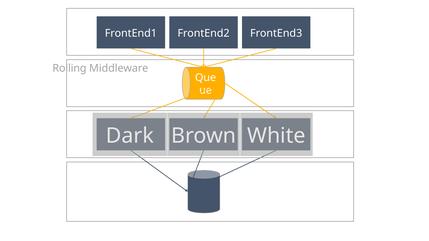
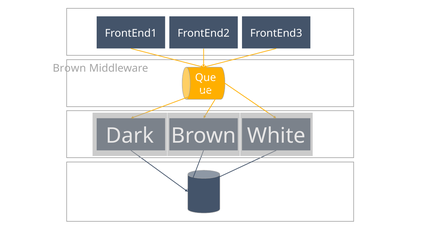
Rolling: Rolling -> Brown (69, 68)
